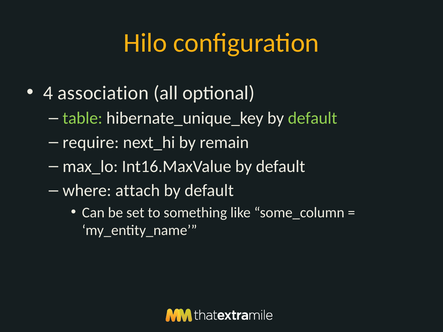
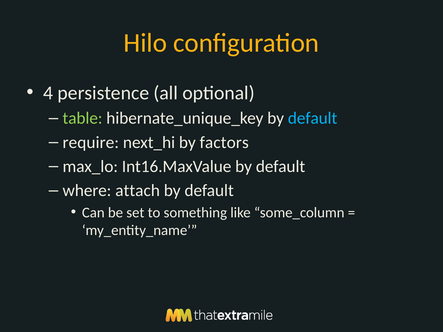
association: association -> persistence (103, 93)
default colour: light green -> light blue (313, 118)
remain: remain -> factors (224, 143)
